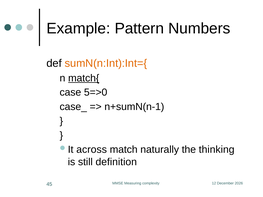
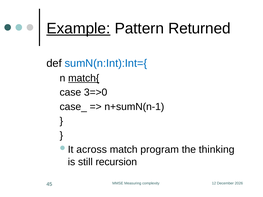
Example underline: none -> present (78, 29)
Numbers: Numbers -> Returned (199, 29)
sumN(n:Int):Int={ colour: orange -> blue (106, 63)
5=>0: 5=>0 -> 3=>0 (96, 92)
naturally: naturally -> program (160, 150)
definition: definition -> recursion (116, 162)
